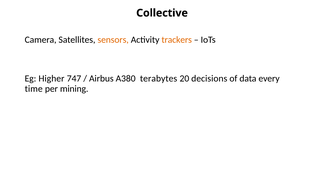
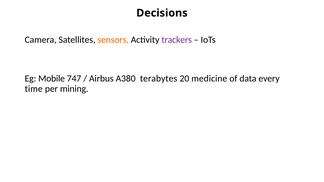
Collective: Collective -> Decisions (162, 13)
trackers colour: orange -> purple (177, 40)
Higher: Higher -> Mobile (52, 79)
decisions: decisions -> medicine (209, 79)
